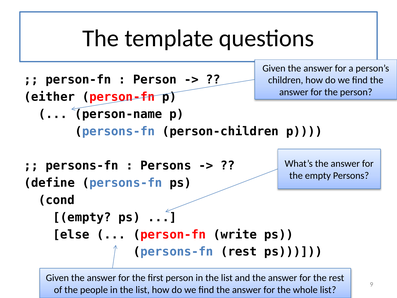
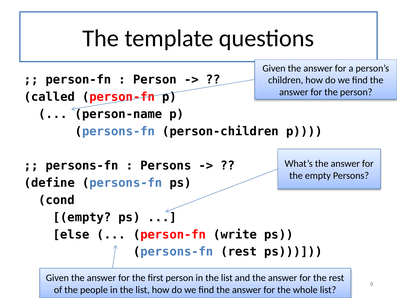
either: either -> called (49, 97)
